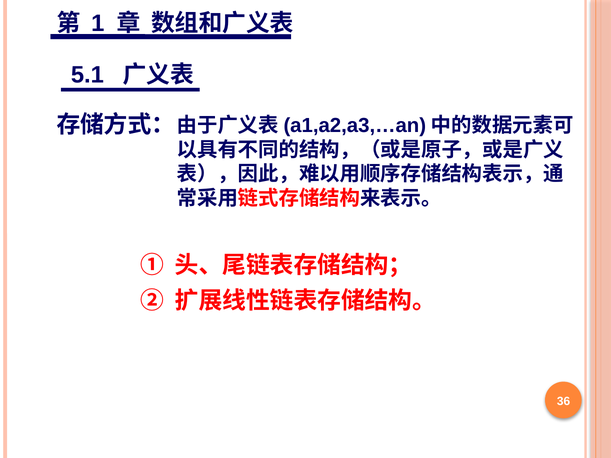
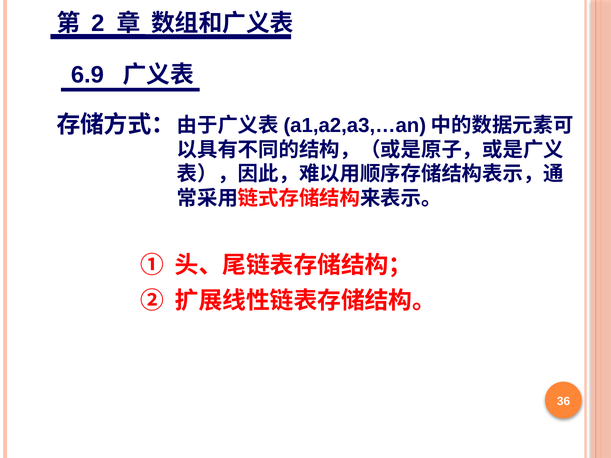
1: 1 -> 2 (98, 23)
5.1: 5.1 -> 6.9 (87, 75)
